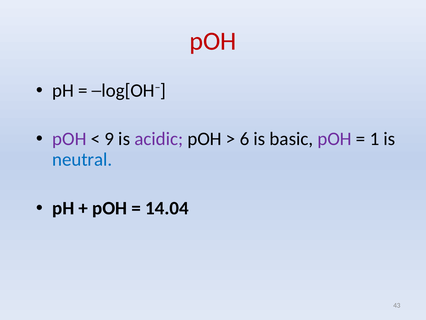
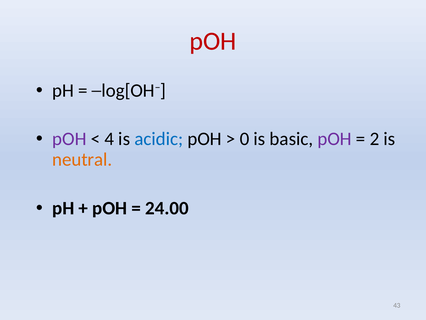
9: 9 -> 4 (109, 139)
acidic colour: purple -> blue (159, 139)
6: 6 -> 0 (245, 139)
1: 1 -> 2 (374, 139)
neutral colour: blue -> orange (82, 159)
14.04: 14.04 -> 24.00 (167, 208)
